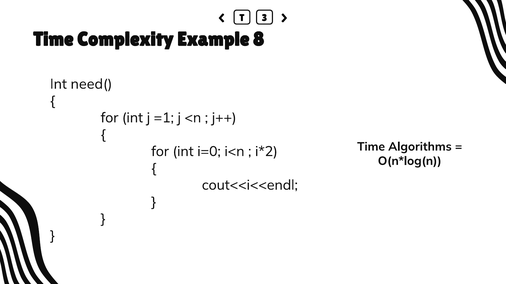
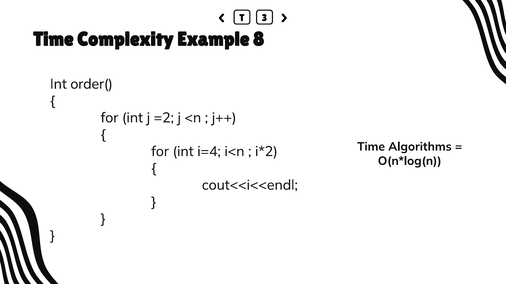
need(: need( -> order( (92, 84)
=1: =1 -> =2 (164, 118)
i=0: i=0 -> i=4 (209, 152)
